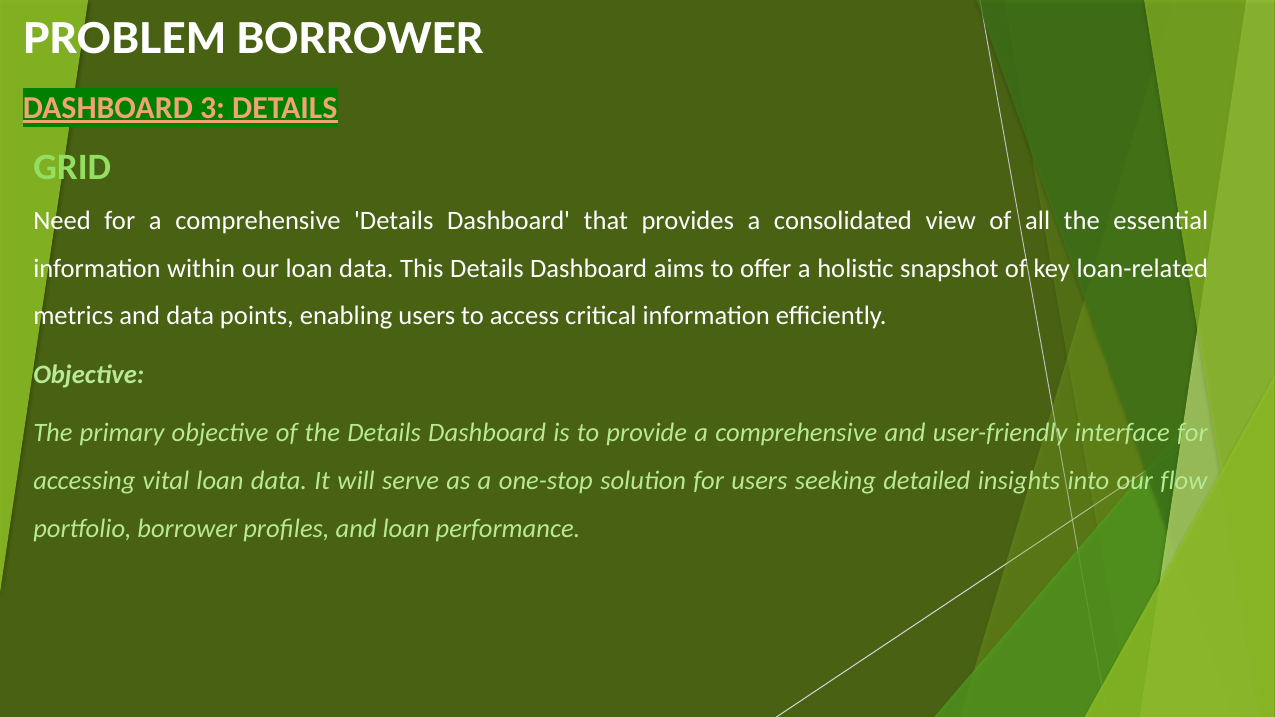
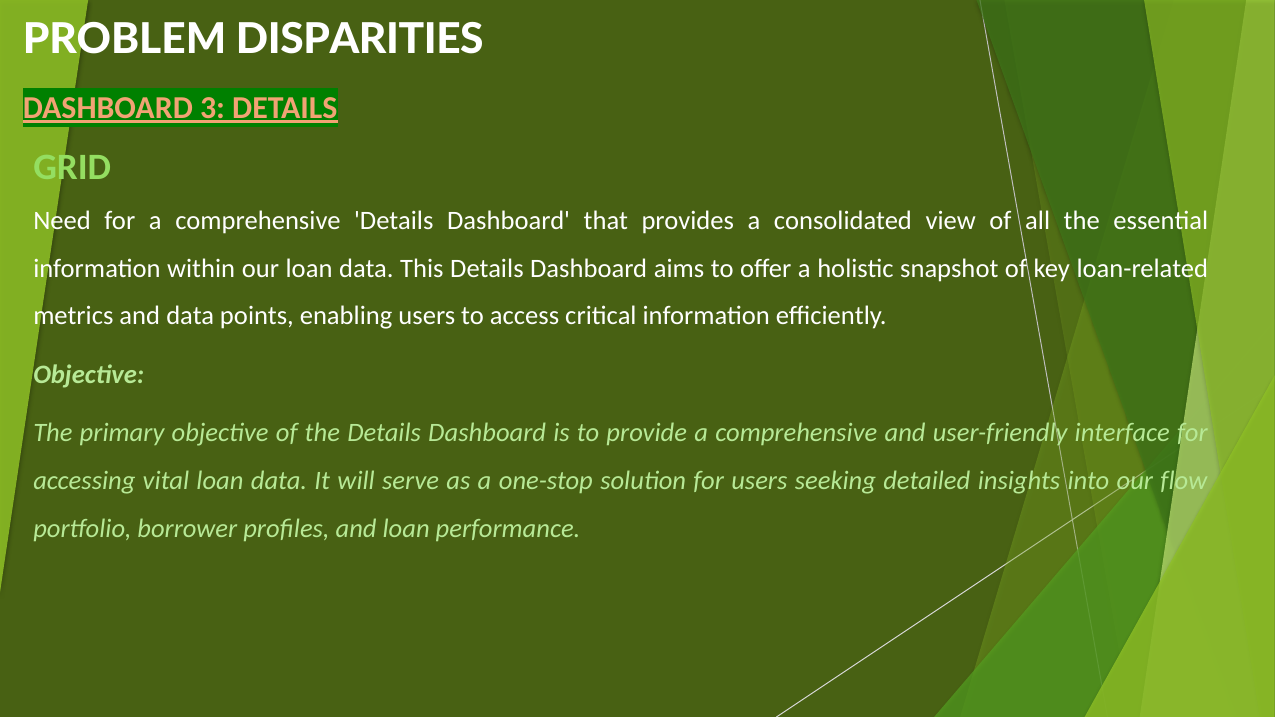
PROBLEM BORROWER: BORROWER -> DISPARITIES (360, 39)
